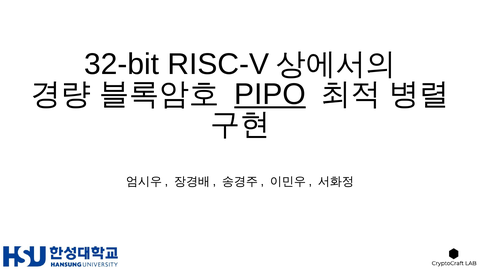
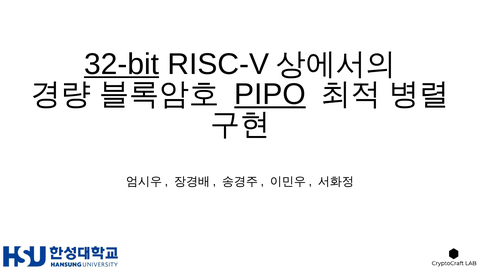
32-bit underline: none -> present (122, 64)
